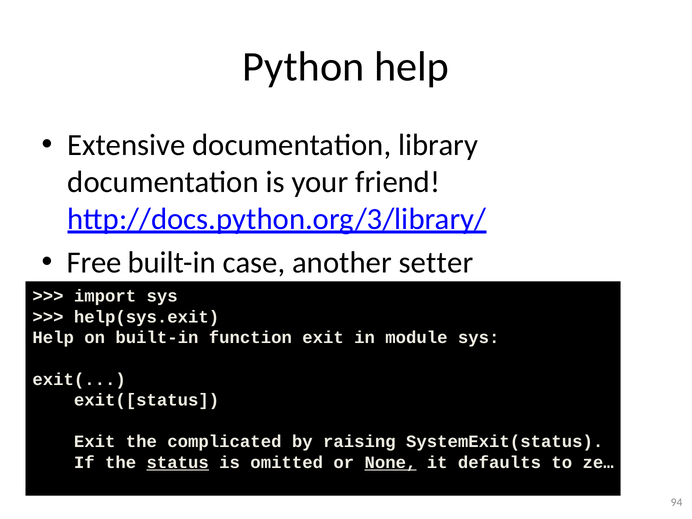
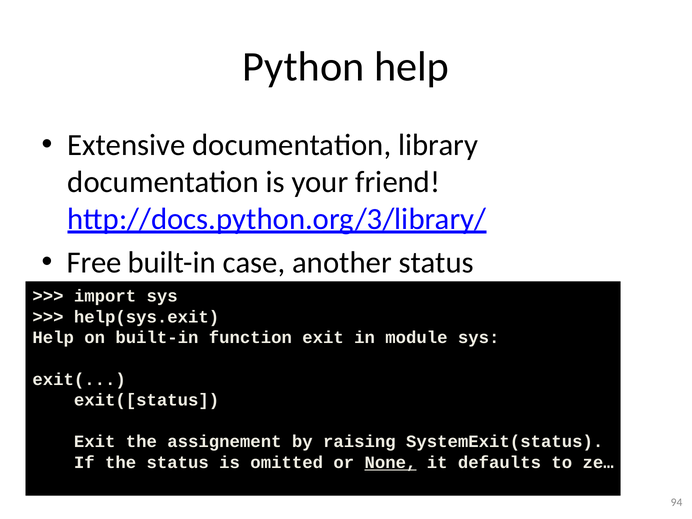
another setter: setter -> status (436, 263)
complicated: complicated -> assignement (224, 442)
status underline: present -> none (178, 462)
